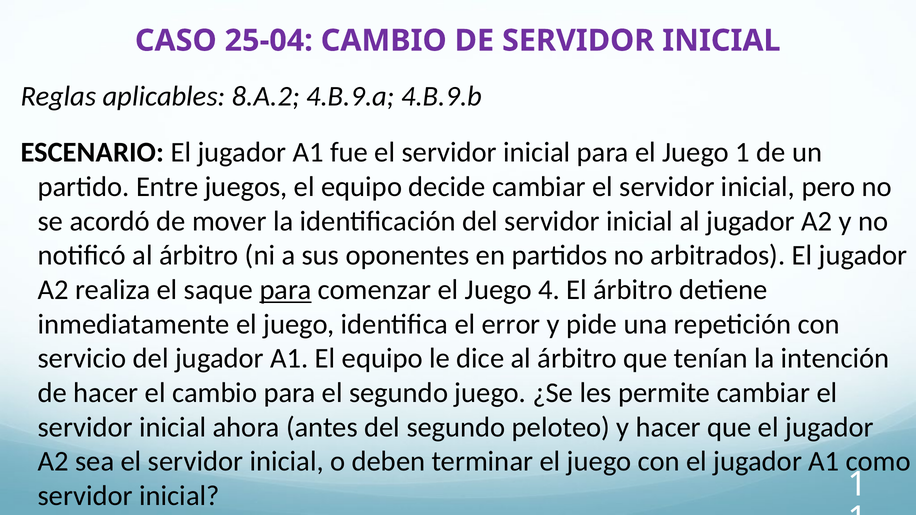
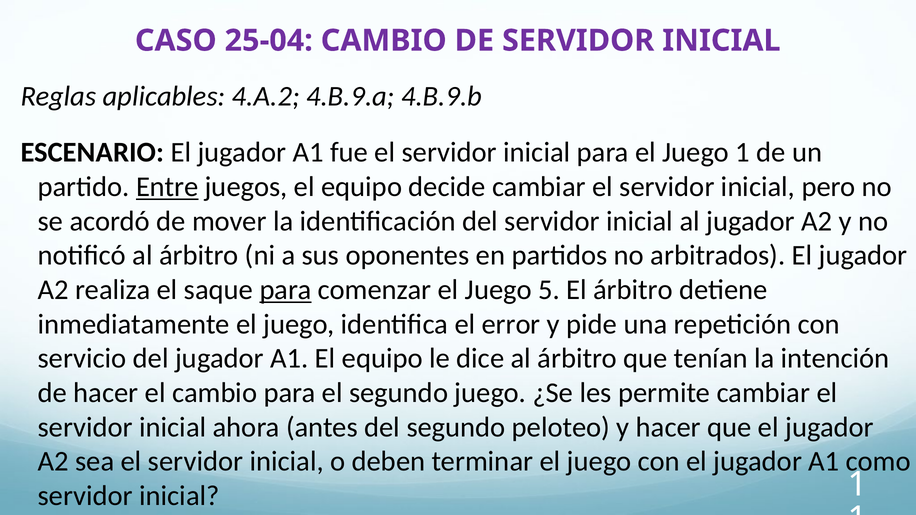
8.A.2: 8.A.2 -> 4.A.2 (266, 96)
Entre underline: none -> present (167, 187)
4: 4 -> 5 (549, 290)
